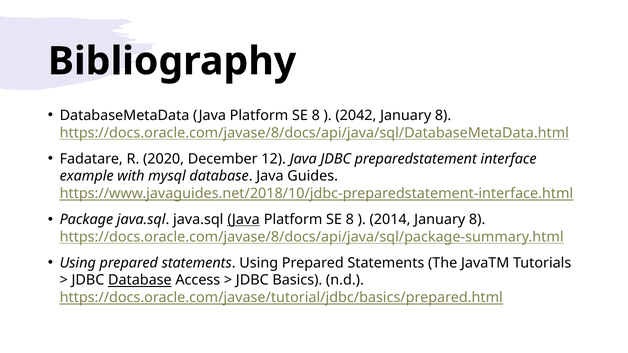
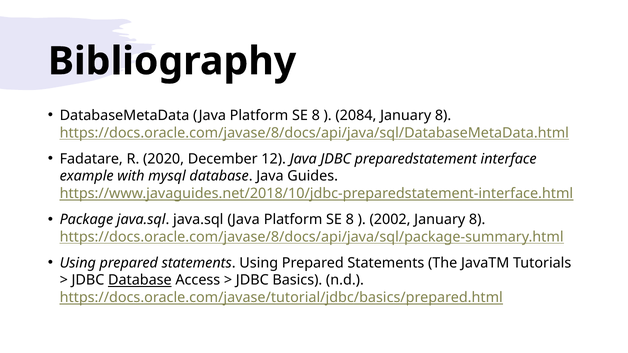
2042: 2042 -> 2084 (356, 116)
Java underline: present -> none (244, 220)
2014: 2014 -> 2002 (390, 220)
